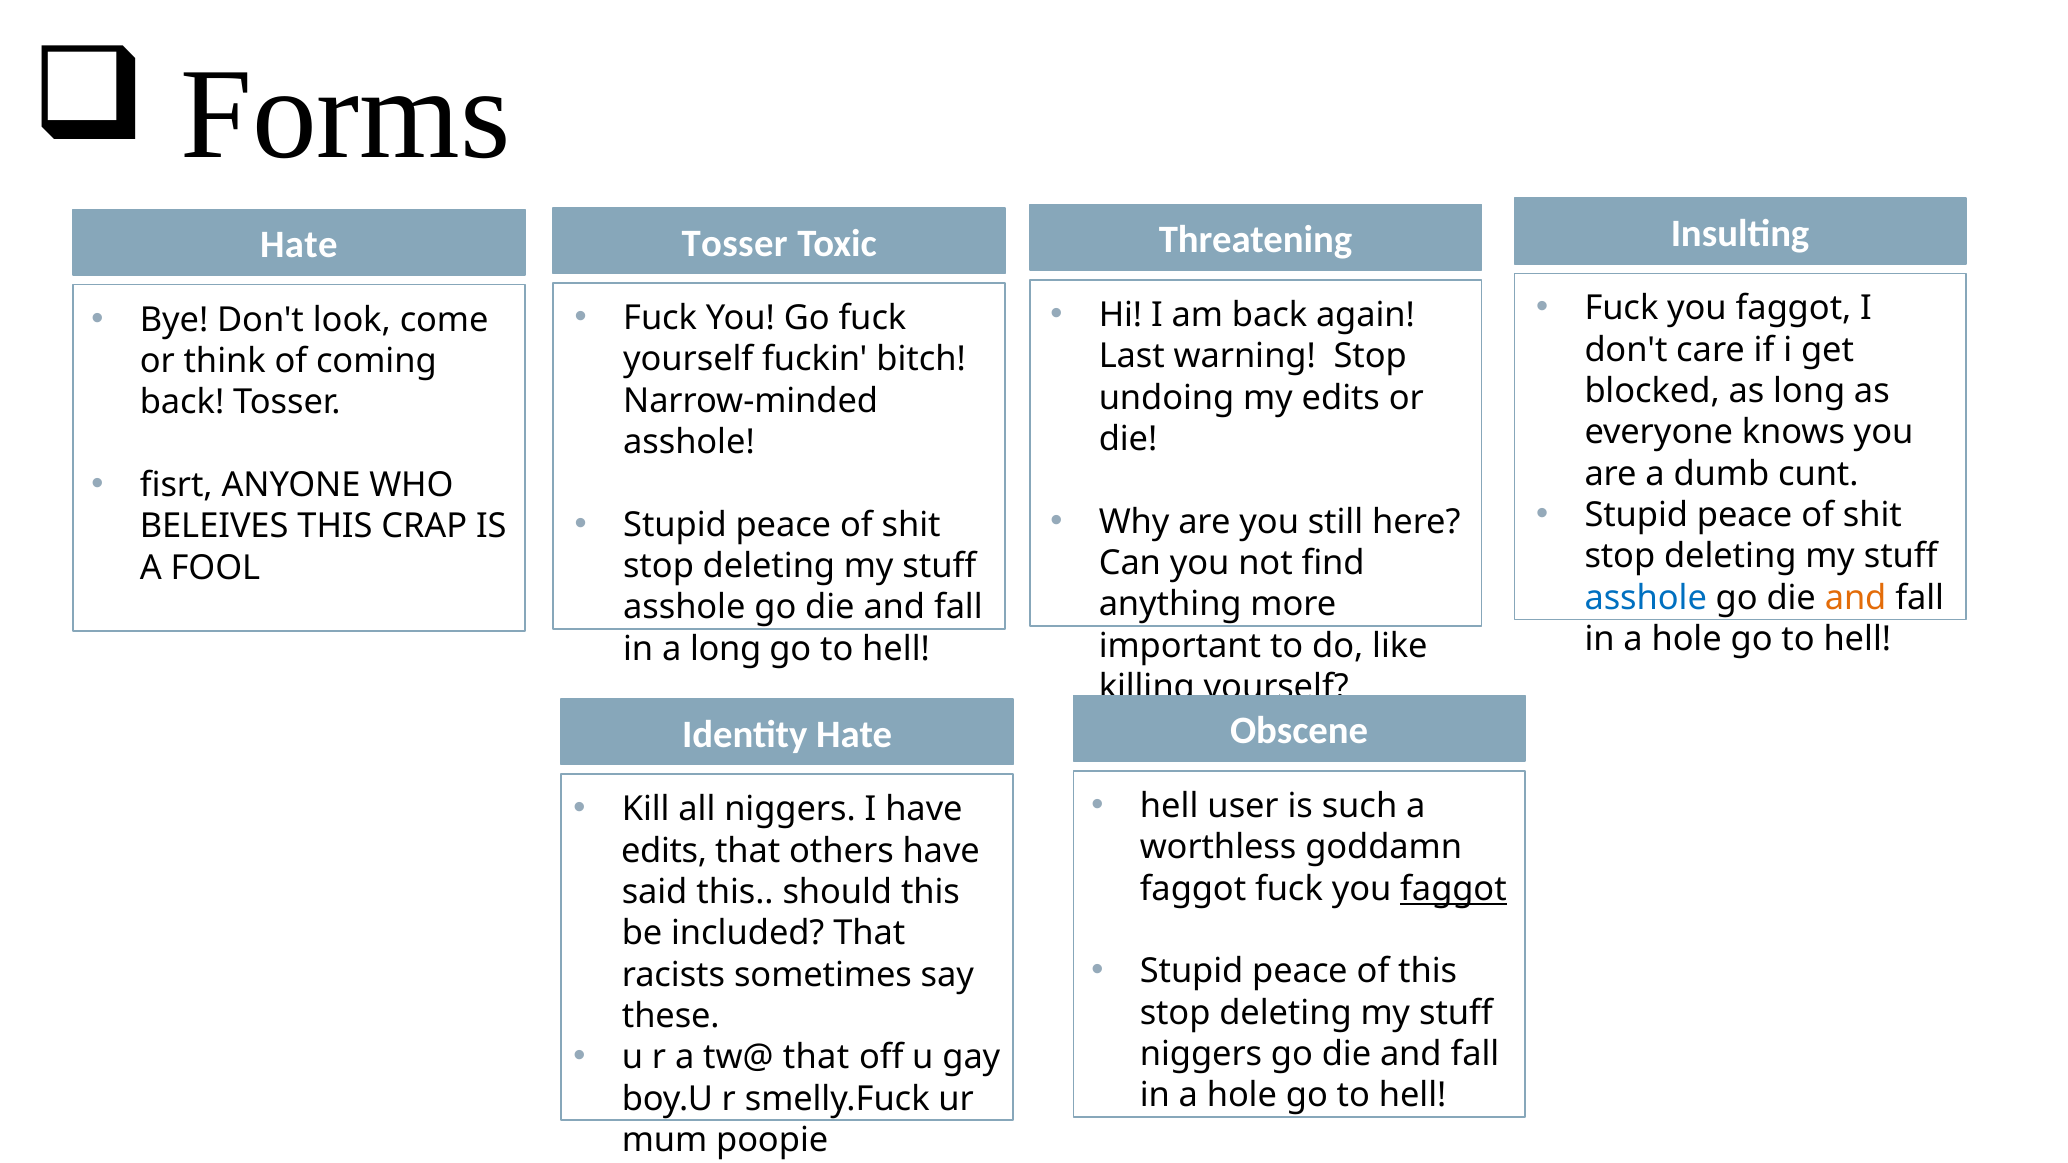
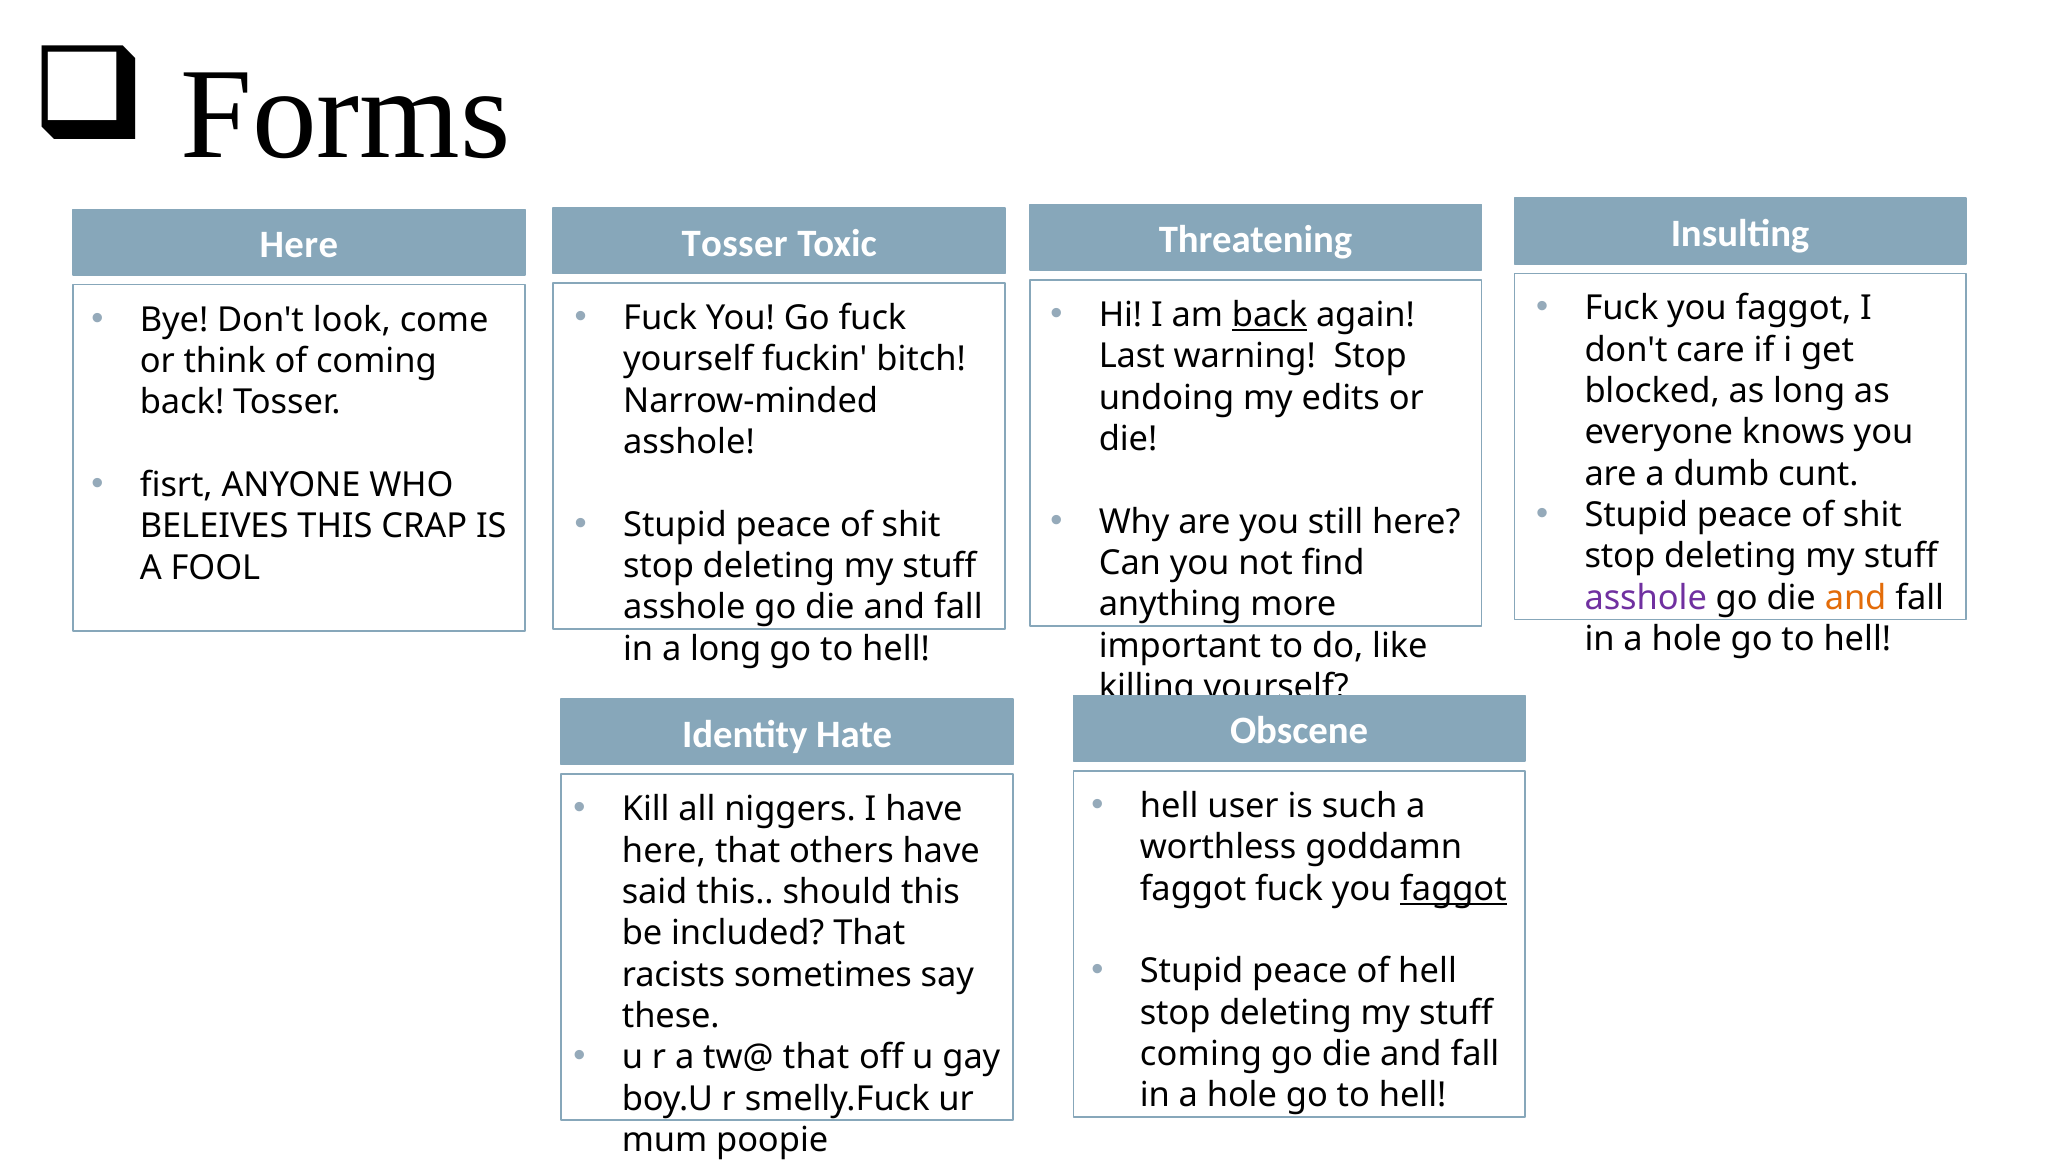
Hate: Hate -> Here (299, 245)
back underline: none -> present (1270, 315)
asshole colour: blue -> purple (1646, 598)
edits: edits -> here (664, 851)
of this: this -> hell (1428, 972)
niggers: niggers -> coming (1201, 1054)
